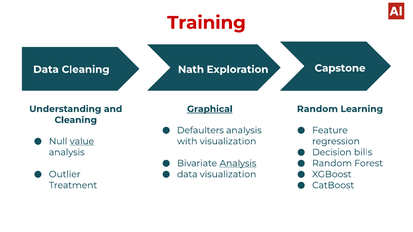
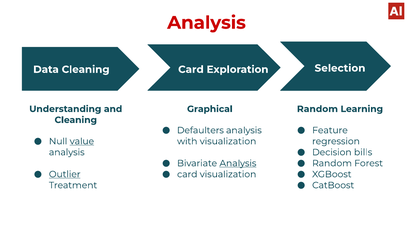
Training: Training -> Analysis (207, 23)
Cleaning Nath: Nath -> Card (191, 70)
Capstone: Capstone -> Selection (340, 68)
Graphical underline: present -> none (210, 109)
Outlier underline: none -> present (65, 174)
data: data -> card (187, 175)
